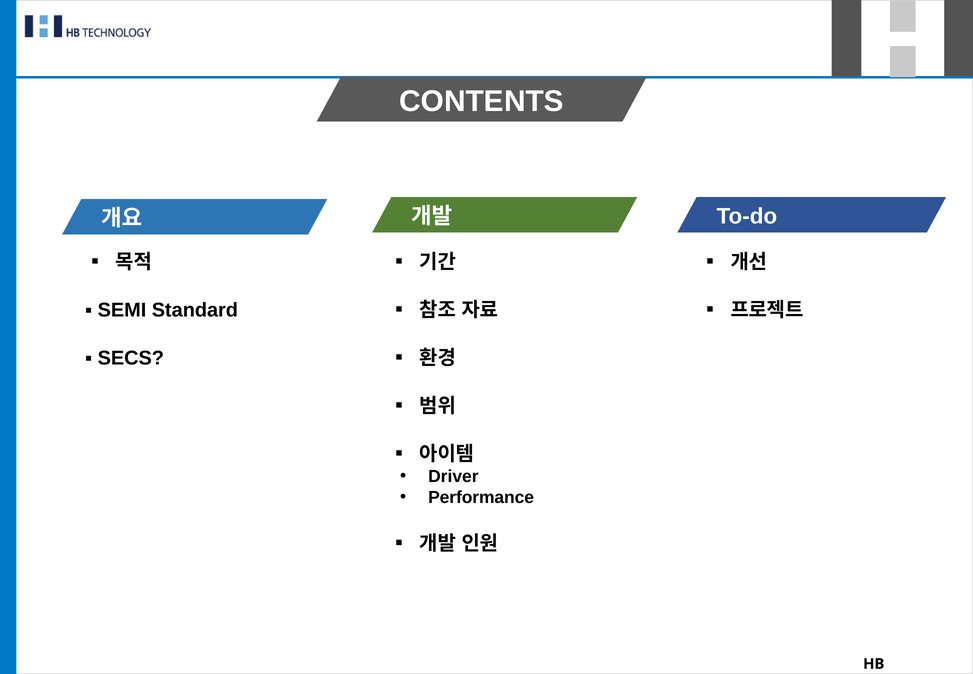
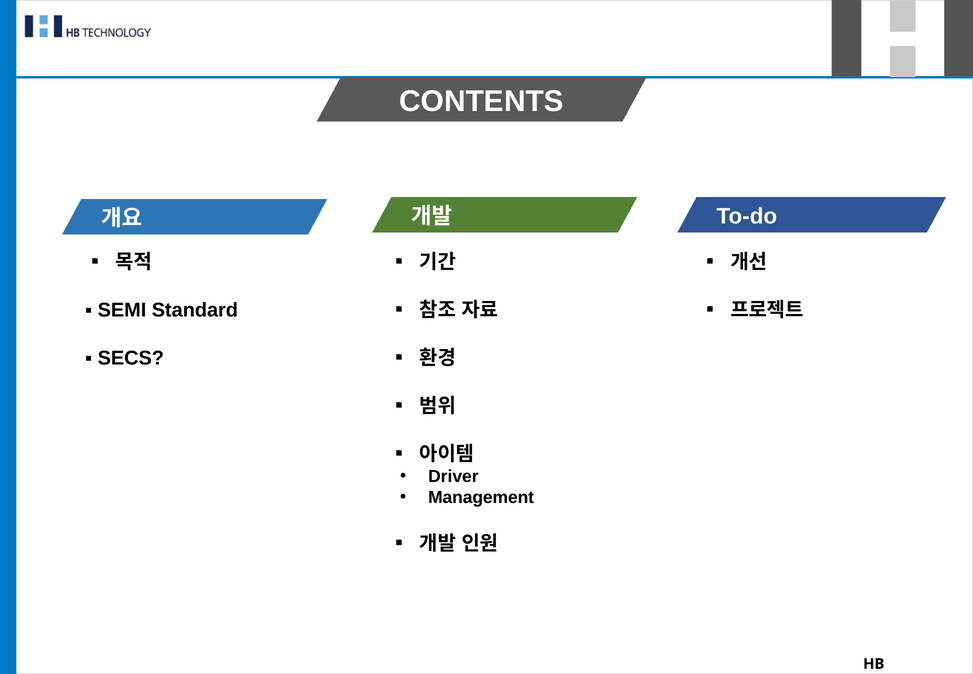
Performance: Performance -> Management (481, 497)
